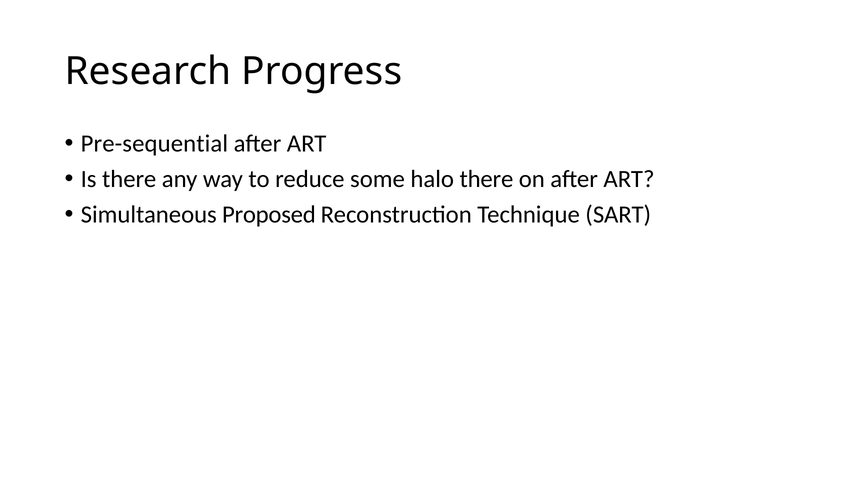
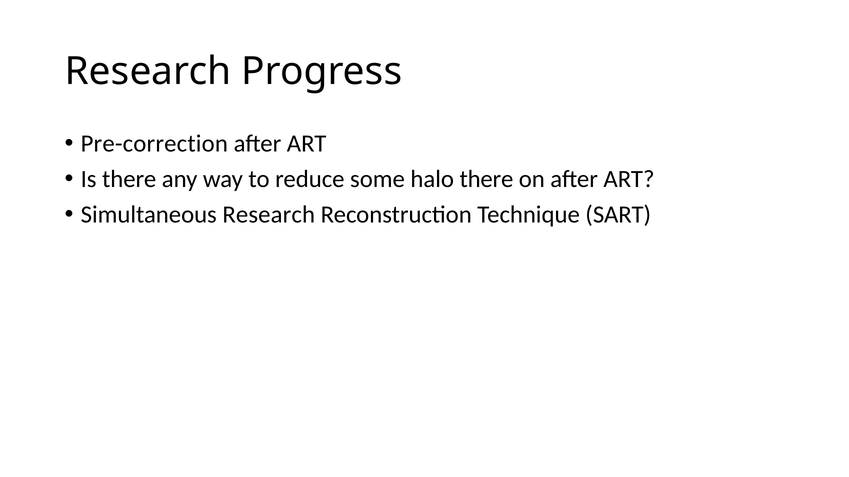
Pre-sequential: Pre-sequential -> Pre-correction (154, 144)
Simultaneous Proposed: Proposed -> Research (269, 215)
